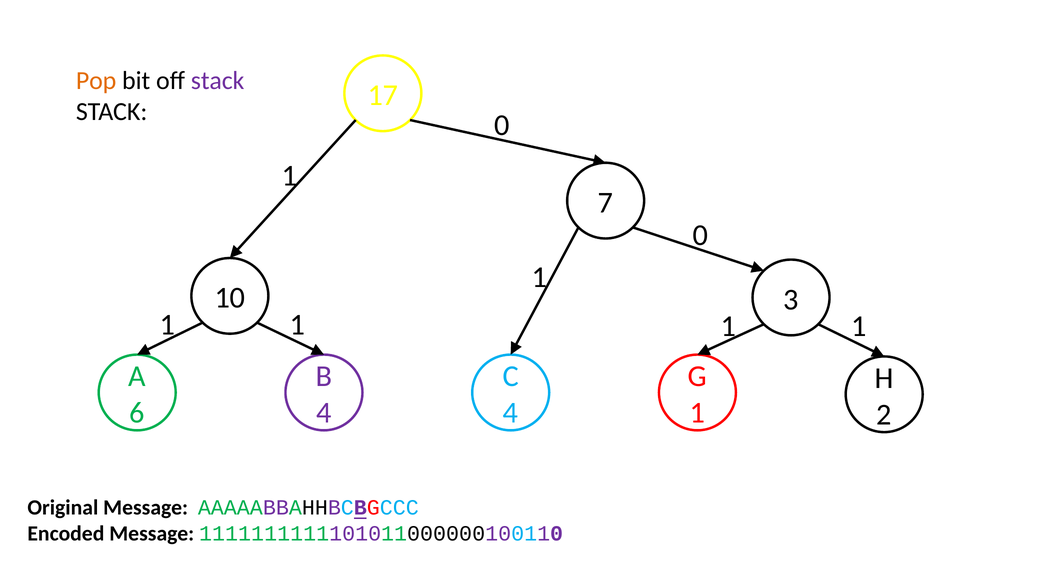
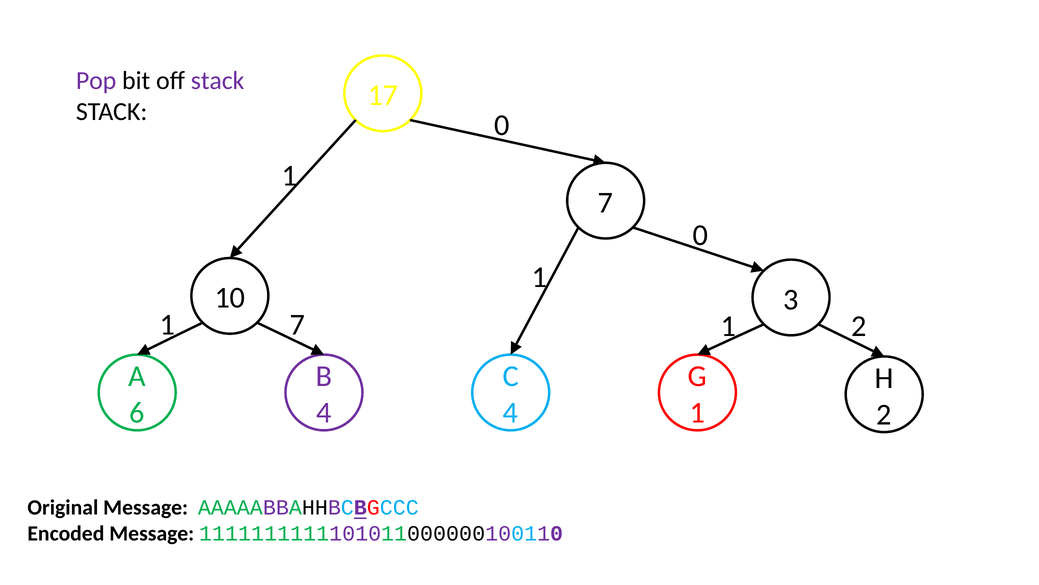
Pop colour: orange -> purple (96, 80)
1: 1 -> 7 (298, 324)
1: 1 -> 2 (859, 326)
